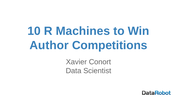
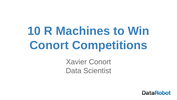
Author: Author -> Conort (49, 45)
